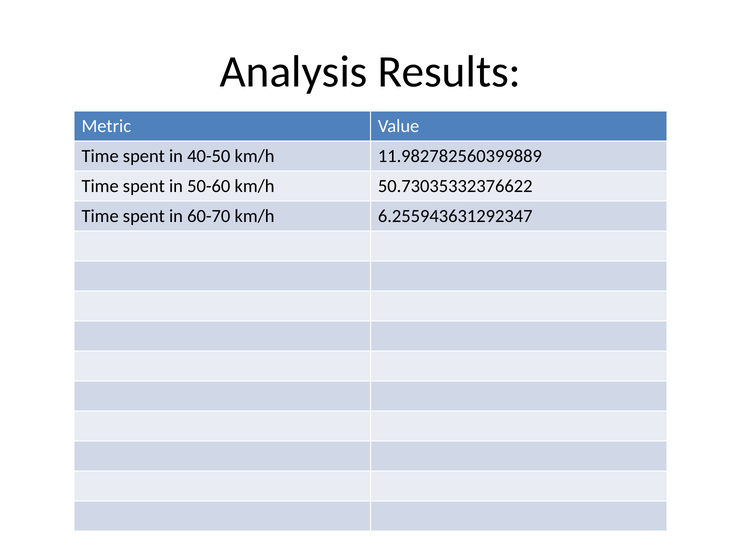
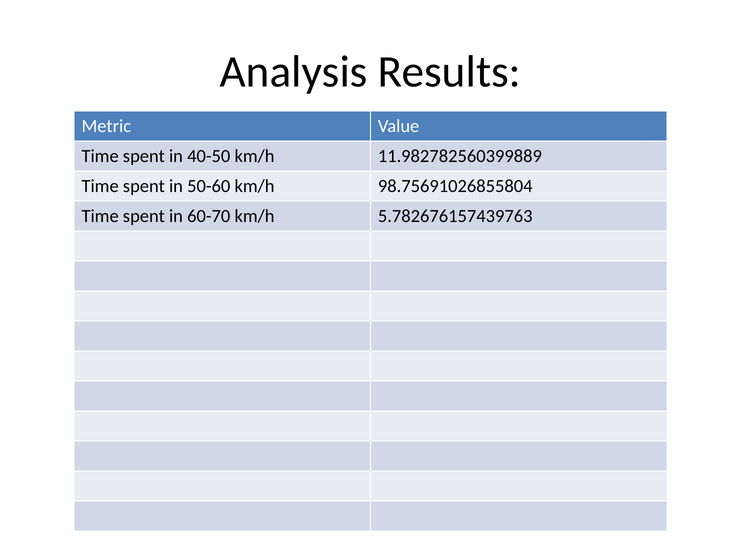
50.73035332376622: 50.73035332376622 -> 98.75691026855804 (455, 186)
6.255943631292347: 6.255943631292347 -> 5.782676157439763 (455, 217)
